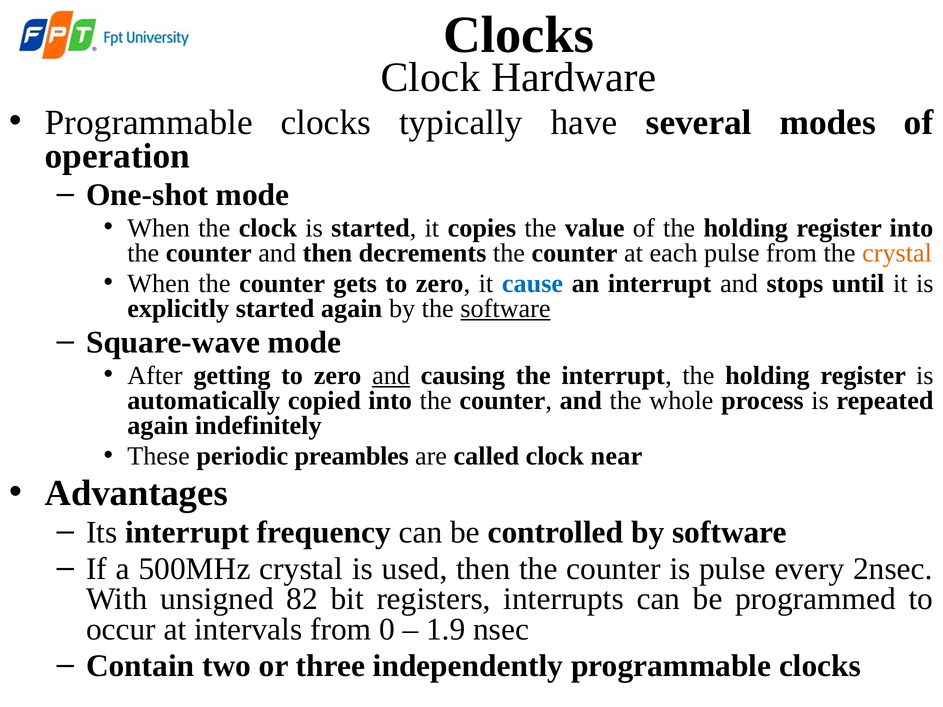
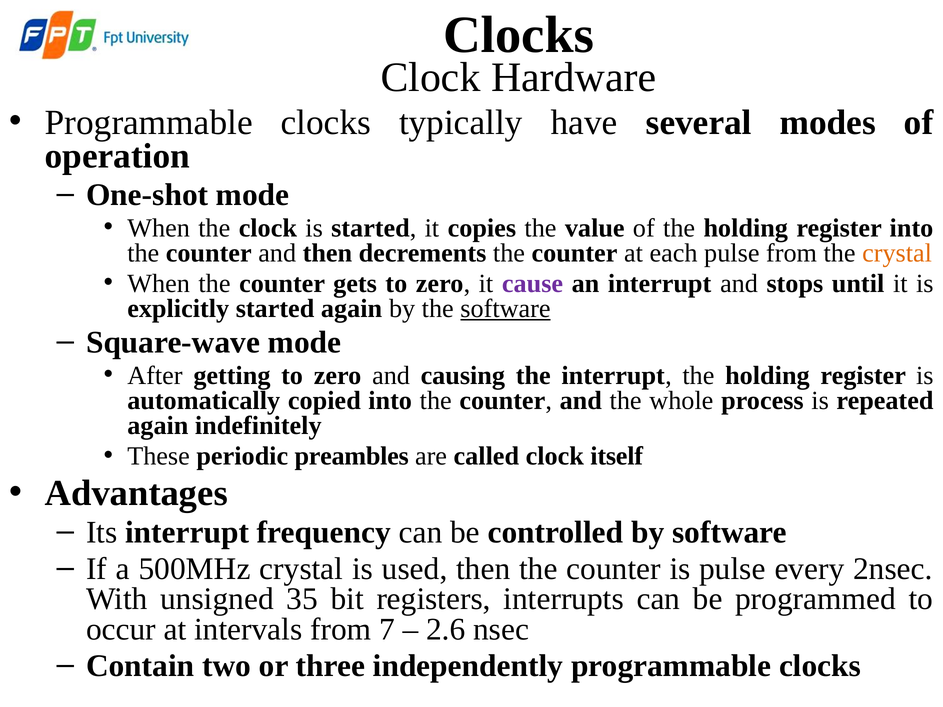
cause colour: blue -> purple (533, 284)
and underline: present -> none (391, 376)
near: near -> itself (617, 456)
82: 82 -> 35 (302, 599)
0: 0 -> 7 (387, 629)
1.9: 1.9 -> 2.6 (446, 629)
